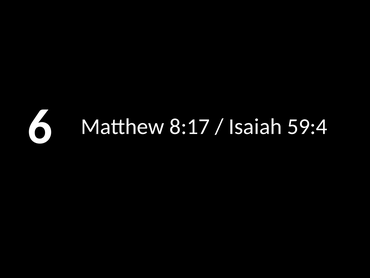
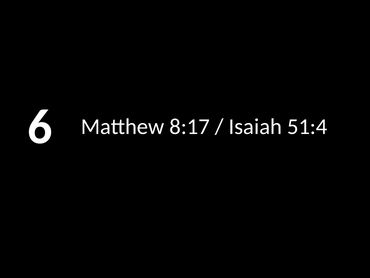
59:4: 59:4 -> 51:4 (307, 126)
